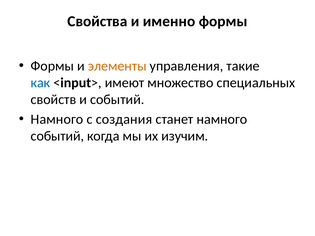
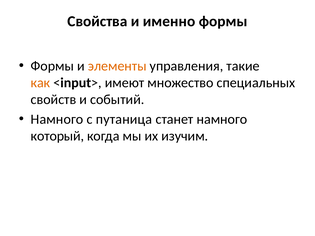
как colour: blue -> orange (40, 83)
создания: создания -> путаница (124, 119)
событий: событий -> который (57, 136)
